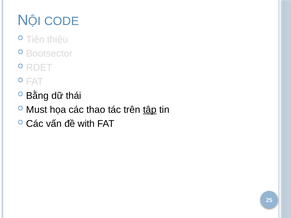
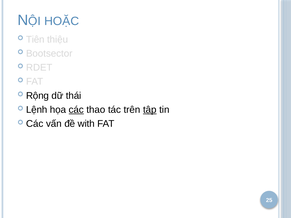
CODE: CODE -> HOẶC (62, 21)
Bằng: Bằng -> Rộng (38, 96)
Must: Must -> Lệnh (37, 110)
các underline: none -> present (76, 110)
